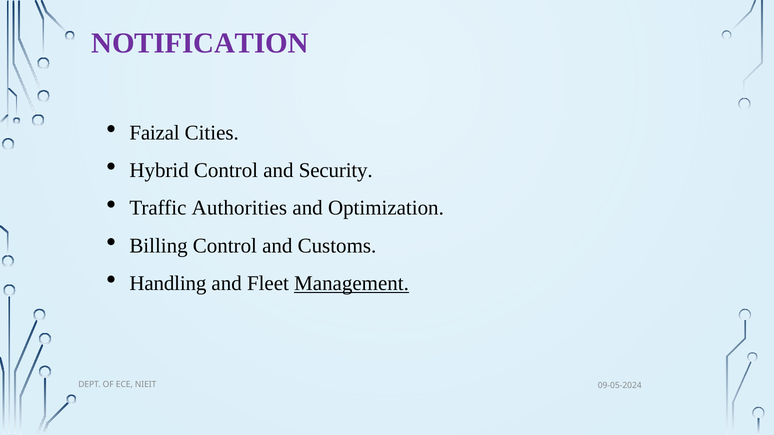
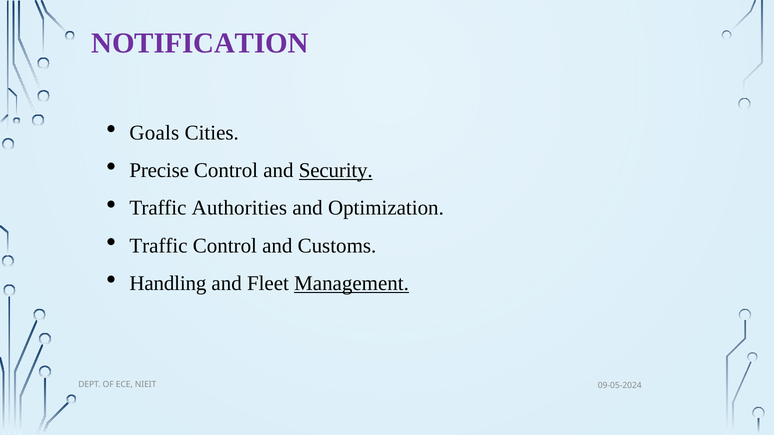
Faizal: Faizal -> Goals (154, 133)
Hybrid: Hybrid -> Precise (159, 171)
Security underline: none -> present (336, 171)
Billing: Billing -> Traffic (159, 246)
